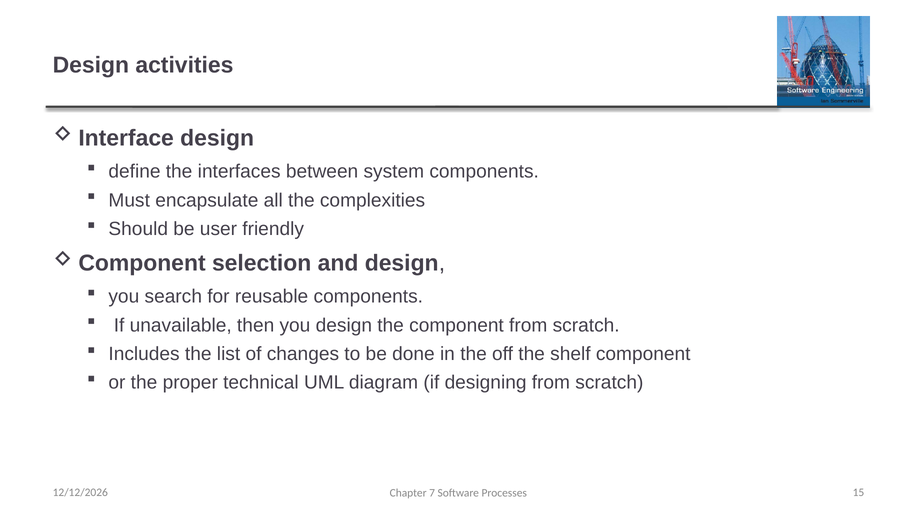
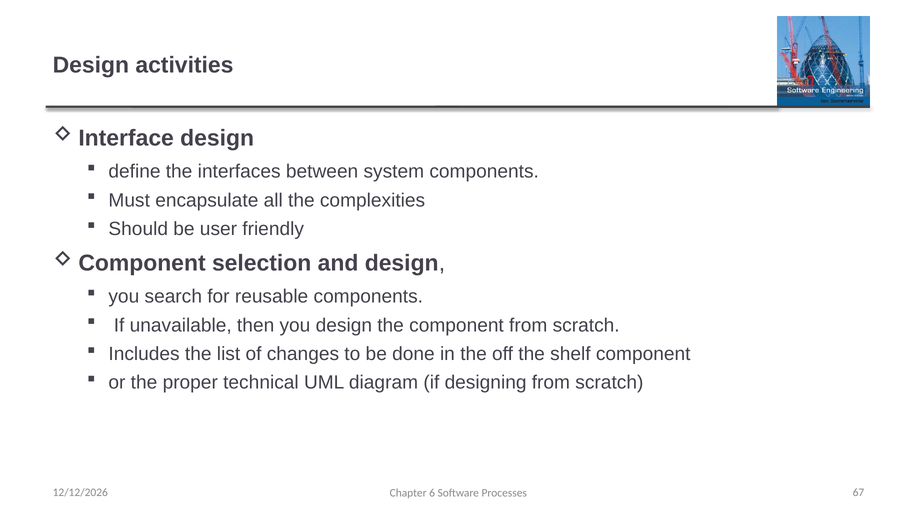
7: 7 -> 6 (432, 493)
15: 15 -> 67 (858, 492)
